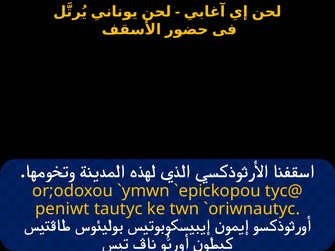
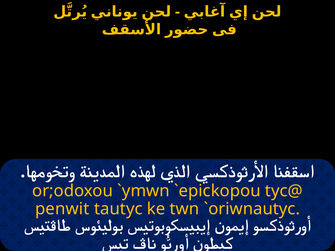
peniwt: peniwt -> penwit (62, 209)
